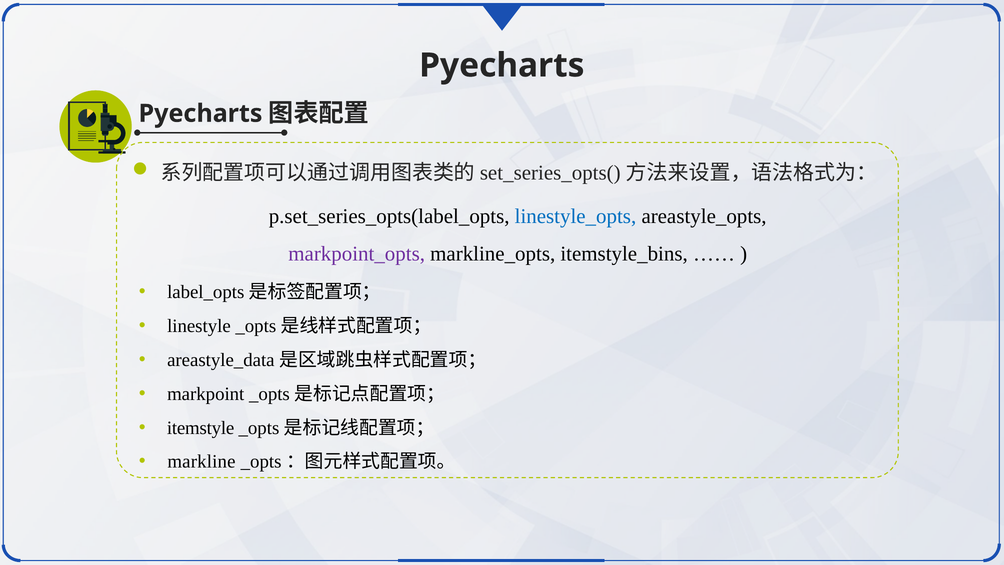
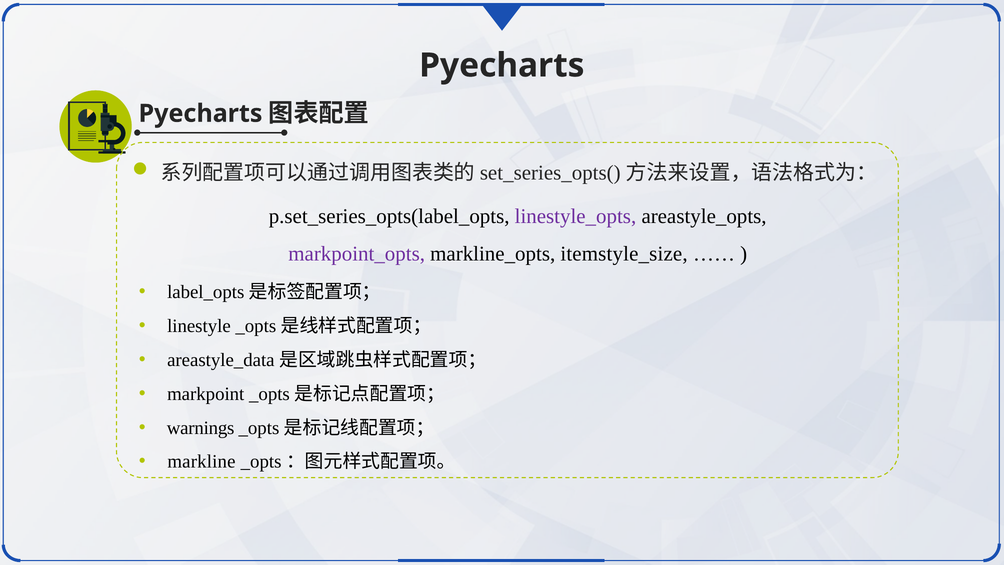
linestyle_opts colour: blue -> purple (575, 216)
itemstyle_bins: itemstyle_bins -> itemstyle_size (624, 254)
itemstyle: itemstyle -> warnings (201, 428)
